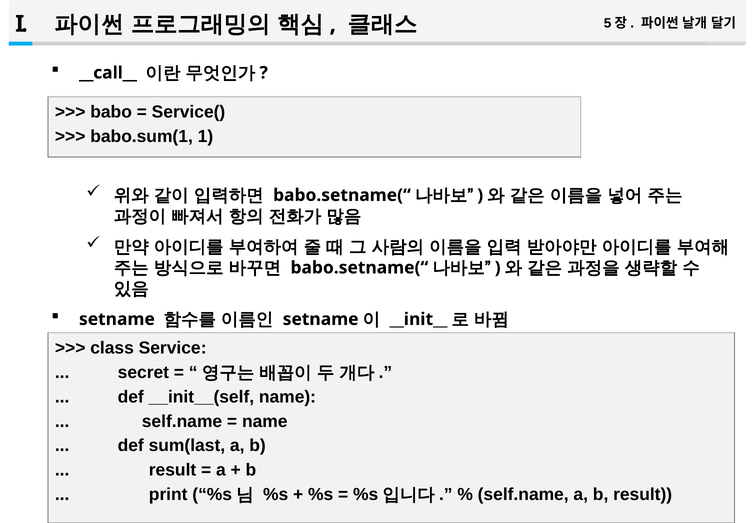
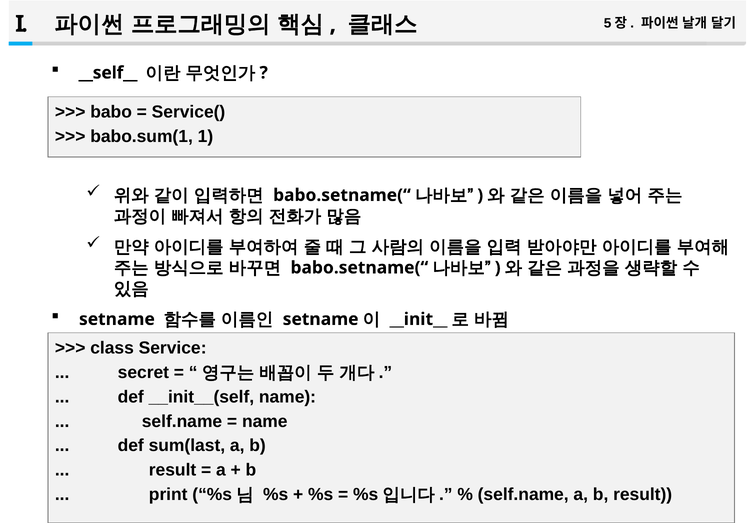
__call__: __call__ -> __self__ (108, 73)
